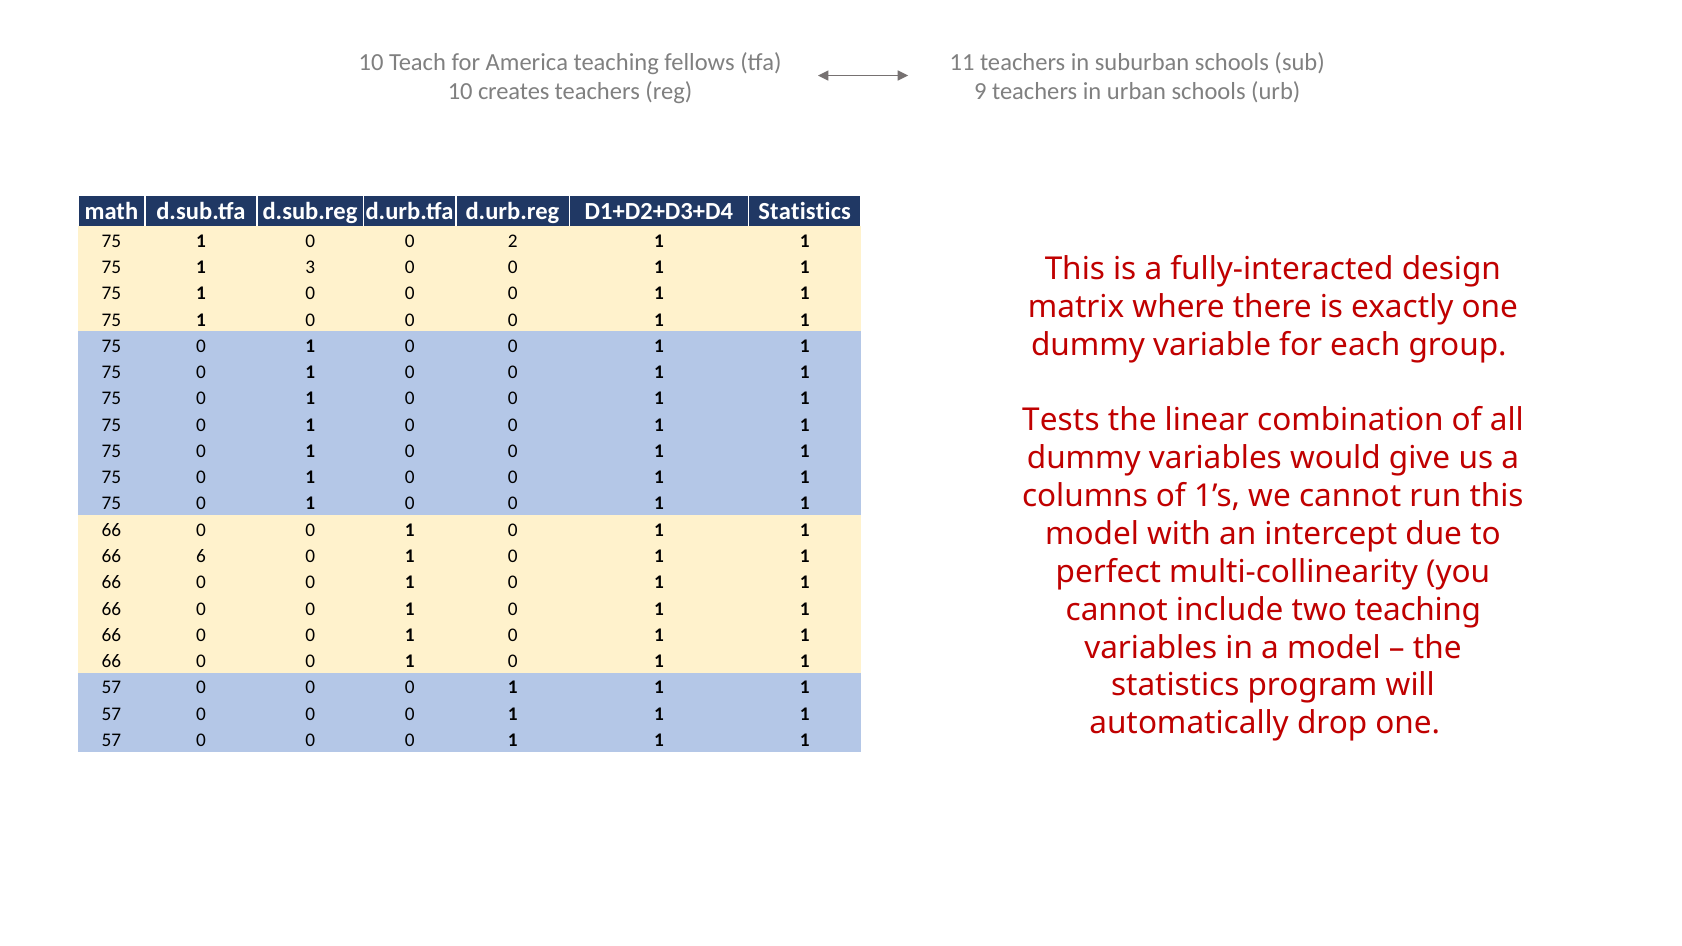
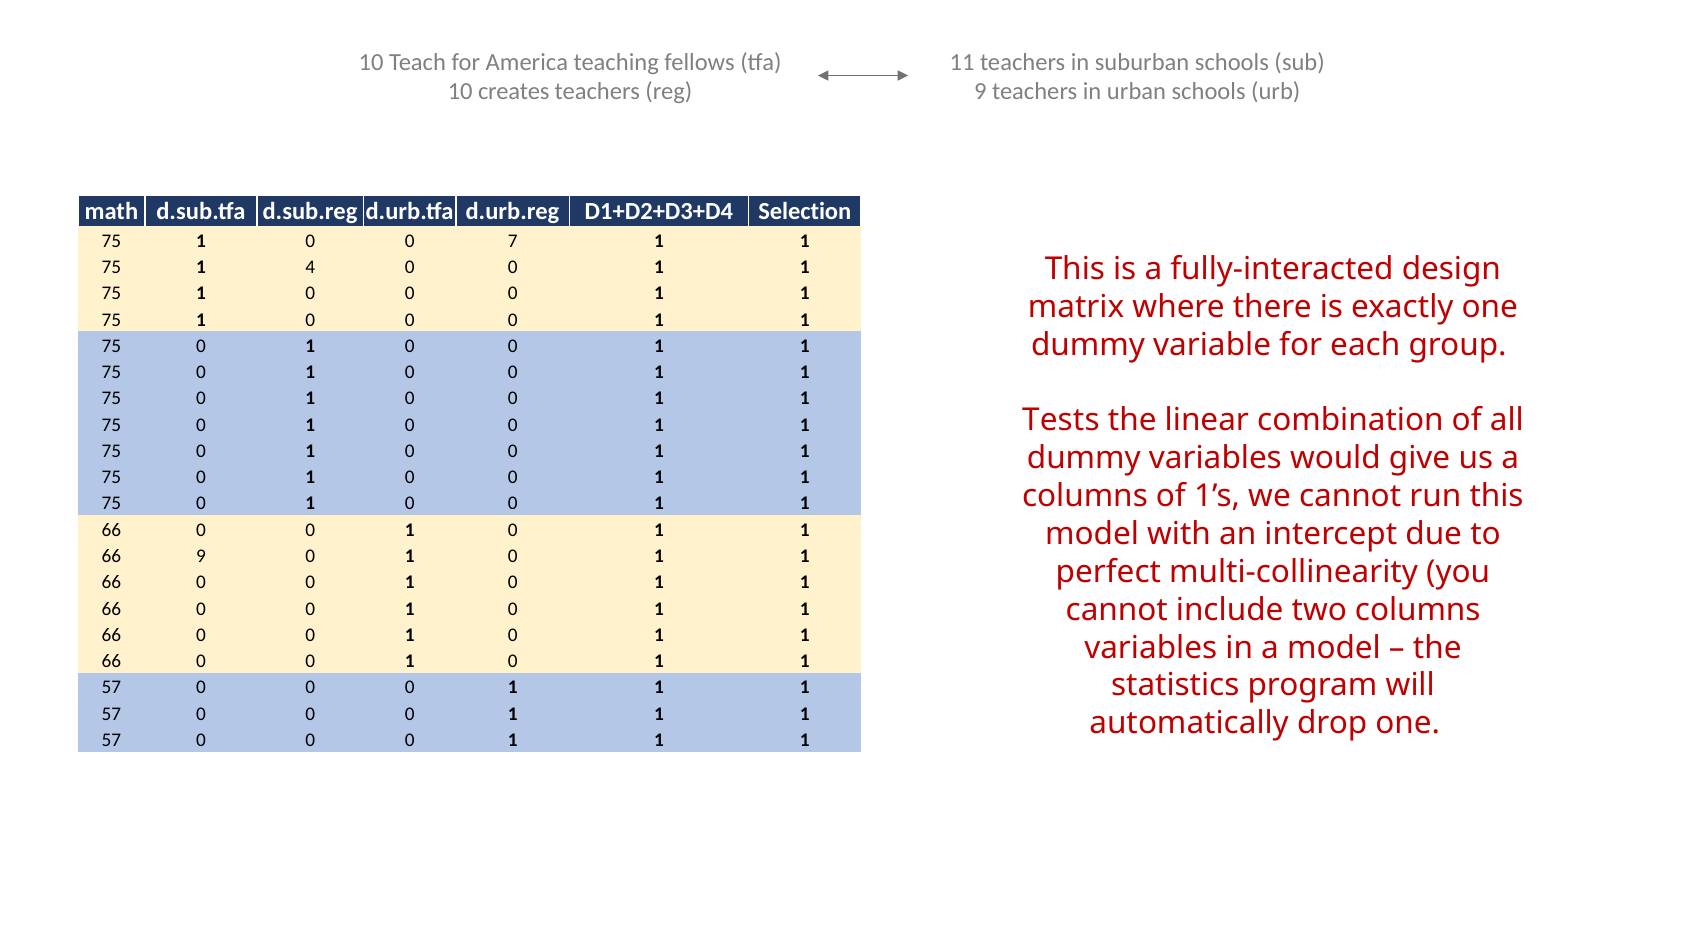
D1+D2+D3+D4 Statistics: Statistics -> Selection (805, 212)
2: 2 -> 7 (513, 241)
3: 3 -> 4 (310, 267)
66 6: 6 -> 9 (201, 556)
two teaching: teaching -> columns (1418, 610)
